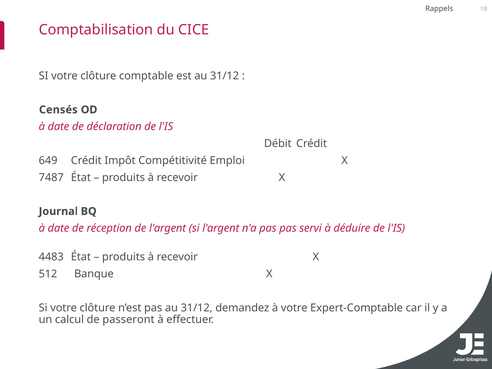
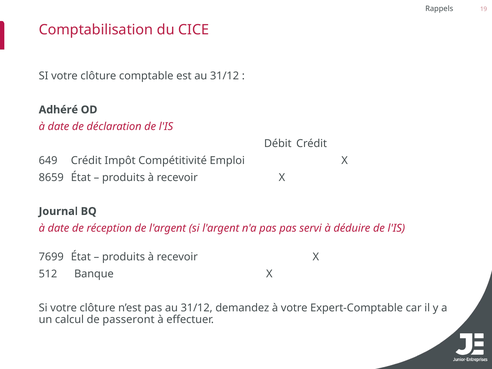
Censés: Censés -> Adhéré (58, 110)
7487: 7487 -> 8659 (51, 177)
4483: 4483 -> 7699 (51, 257)
